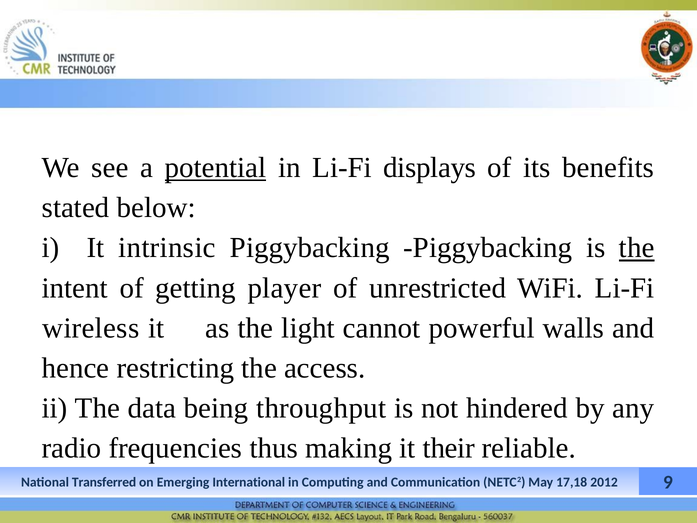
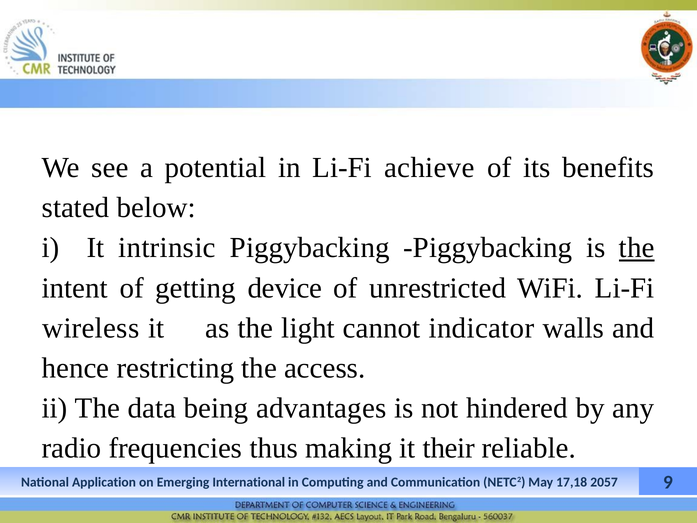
potential underline: present -> none (216, 168)
displays: displays -> achieve (429, 168)
player: player -> device (285, 288)
powerful: powerful -> indicator (481, 328)
throughput: throughput -> advantages (321, 408)
Transferred: Transferred -> Application (104, 482)
2012: 2012 -> 2057 (604, 482)
